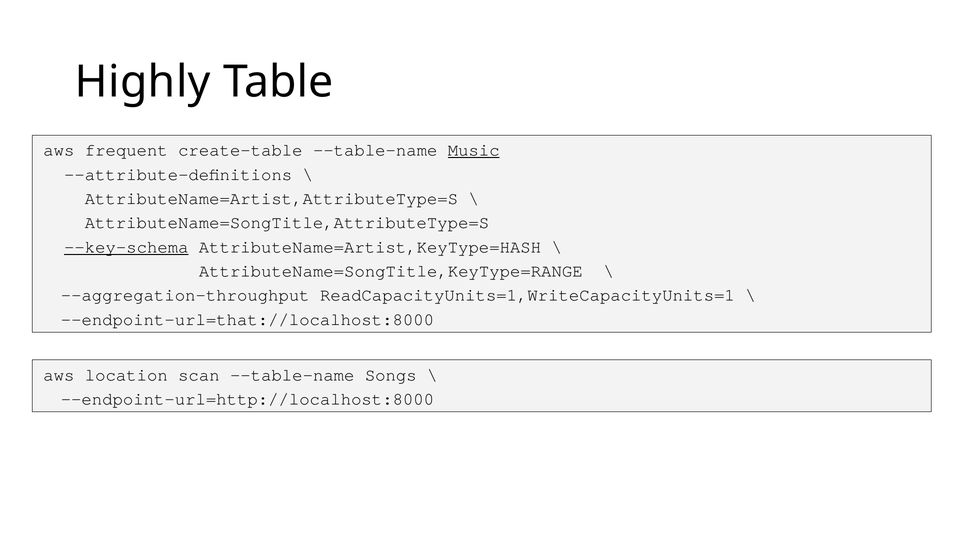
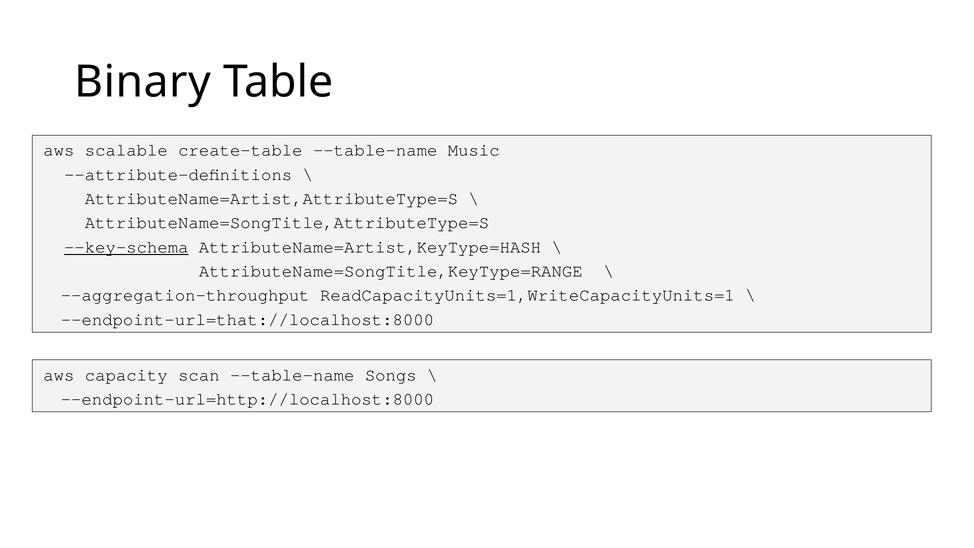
Highly: Highly -> Binary (143, 82)
frequent: frequent -> scalable (126, 150)
Music underline: present -> none (474, 150)
location: location -> capacity (126, 375)
